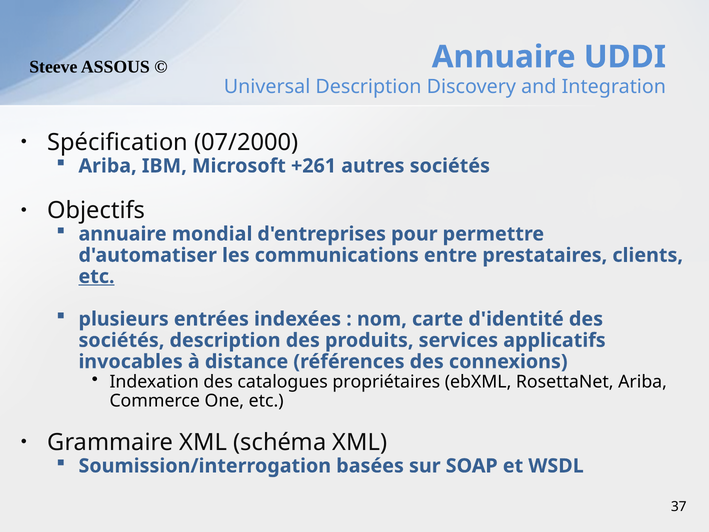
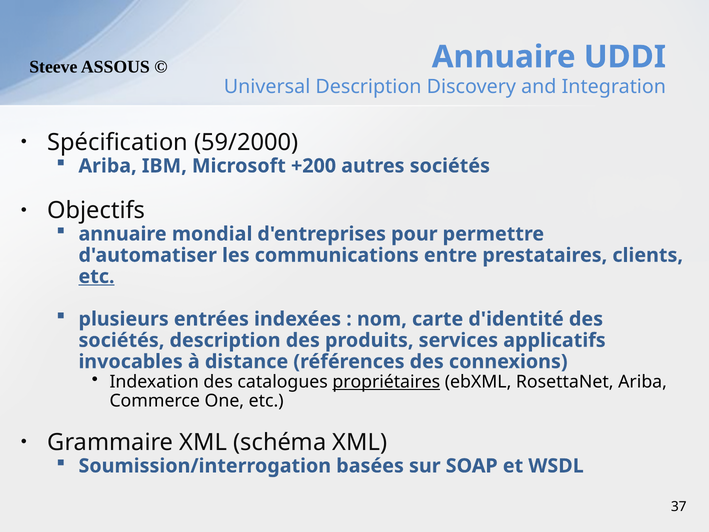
07/2000: 07/2000 -> 59/2000 (246, 142)
+261: +261 -> +200 (314, 166)
propriétaires underline: none -> present (386, 382)
